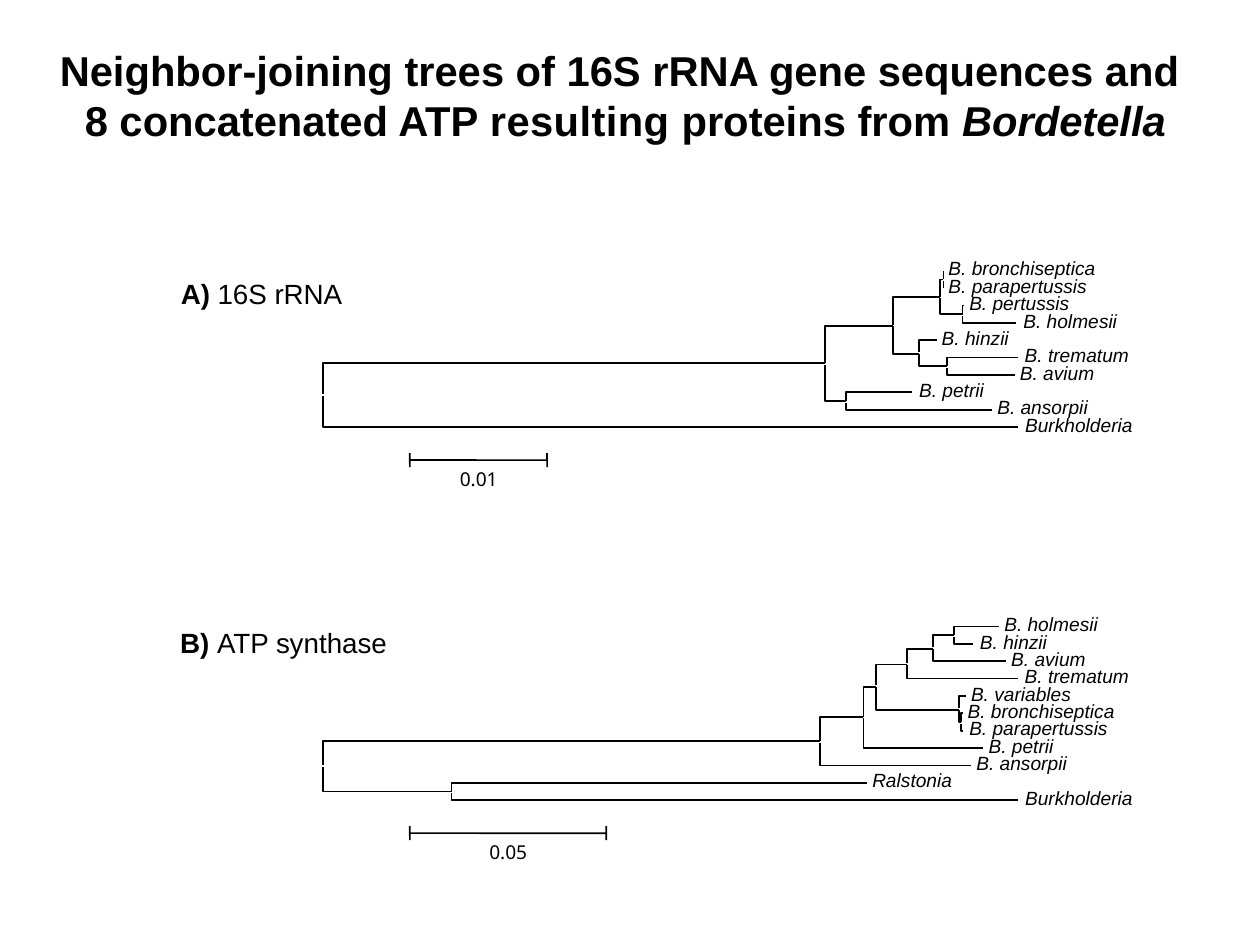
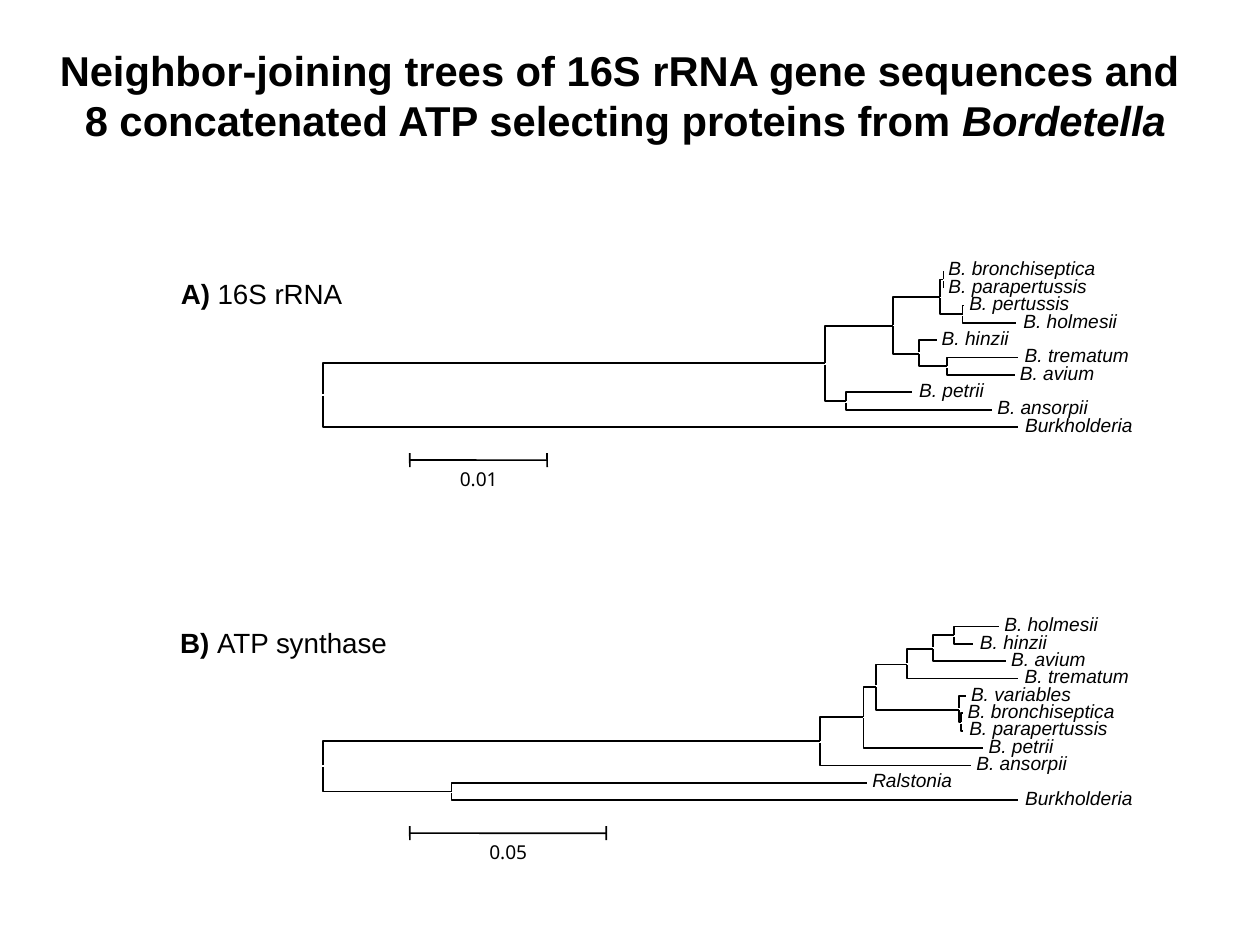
resulting: resulting -> selecting (580, 123)
